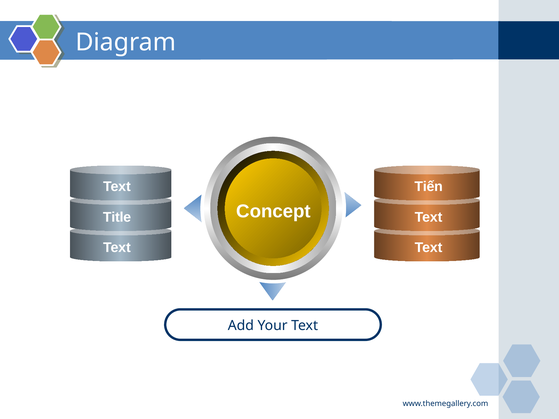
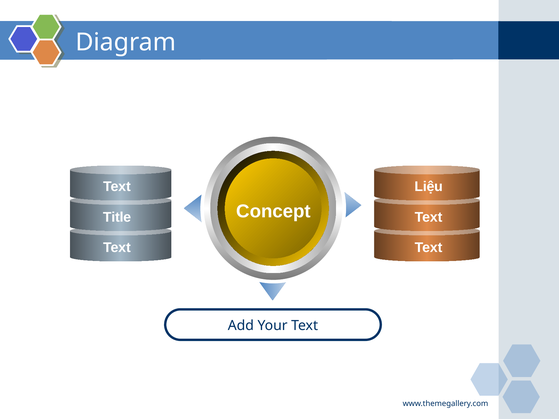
Tiến: Tiến -> Liệu (429, 187)
